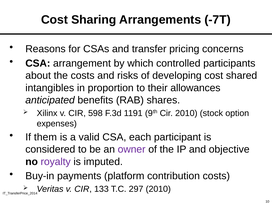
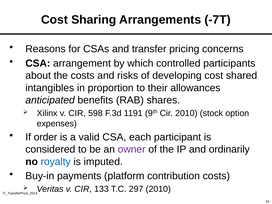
them: them -> order (46, 137)
objective: objective -> ordinarily (229, 149)
royalty colour: purple -> blue (56, 162)
